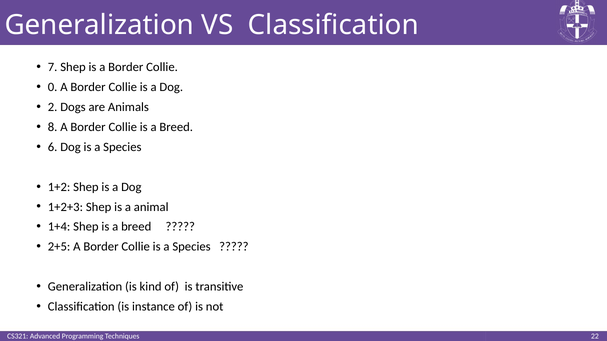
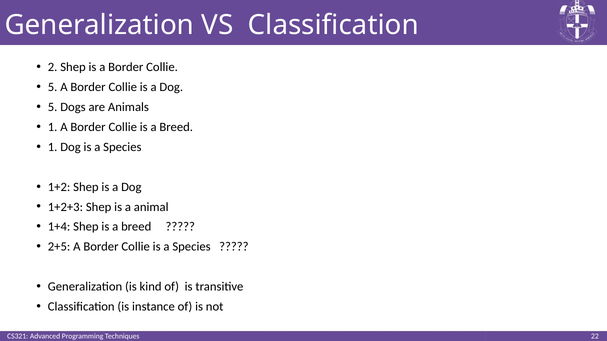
7: 7 -> 2 (53, 67)
0: 0 -> 5 (53, 87)
2: 2 -> 5 (53, 107)
8: 8 -> 1 (53, 127)
6: 6 -> 1 (53, 147)
